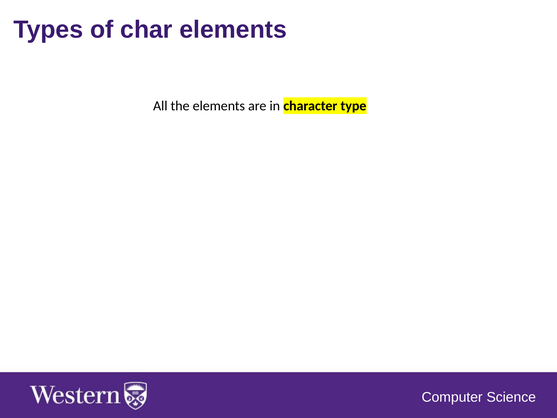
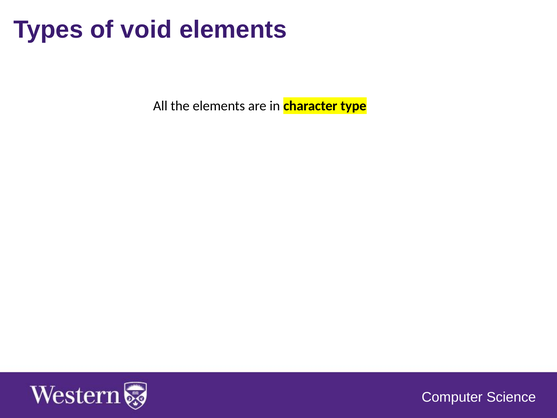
char: char -> void (146, 30)
